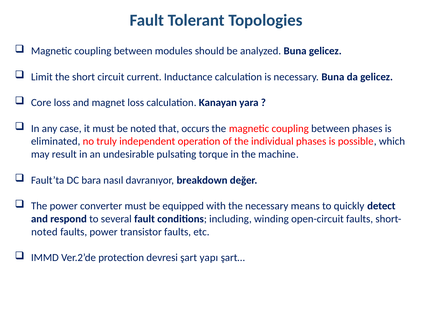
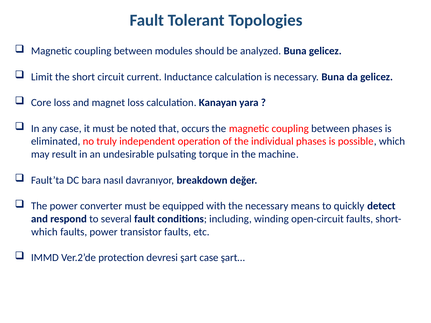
noted: noted -> which (44, 232)
şart yapı: yapı -> case (209, 258)
